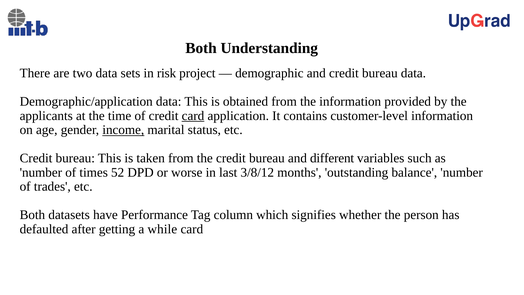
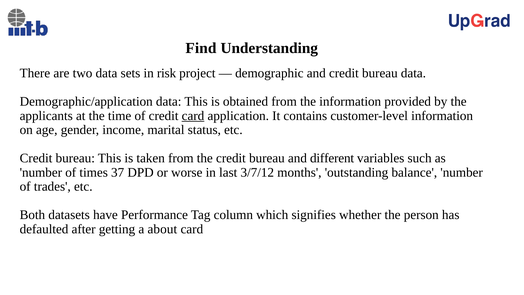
Both: Both -> Find (201, 48)
income underline: present -> none (123, 130)
52: 52 -> 37 (118, 172)
3/8/12: 3/8/12 -> 3/7/12 (257, 172)
while: while -> about (162, 229)
